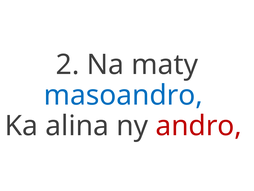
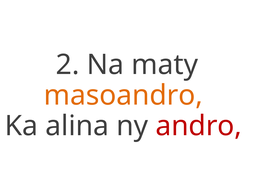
masoandro colour: blue -> orange (123, 95)
